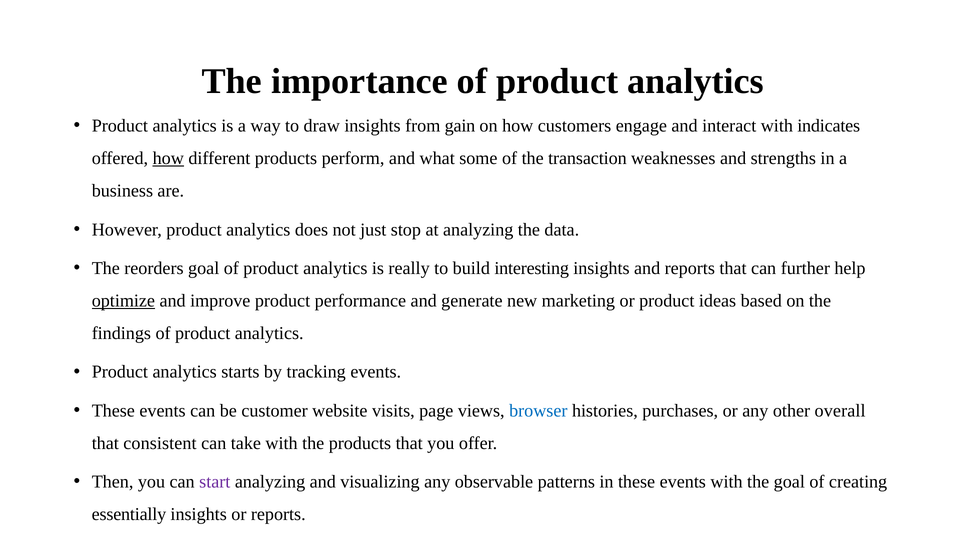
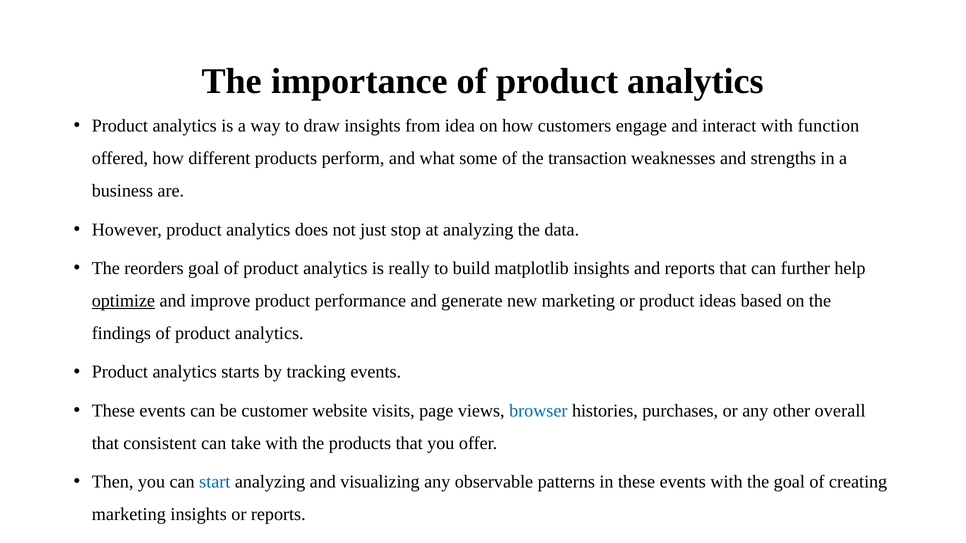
gain: gain -> idea (460, 126)
indicates: indicates -> function (829, 126)
how underline: present -> none (168, 159)
interesting: interesting -> matplotlib (532, 268)
start colour: purple -> blue (215, 482)
essentially: essentially -> marketing (129, 515)
